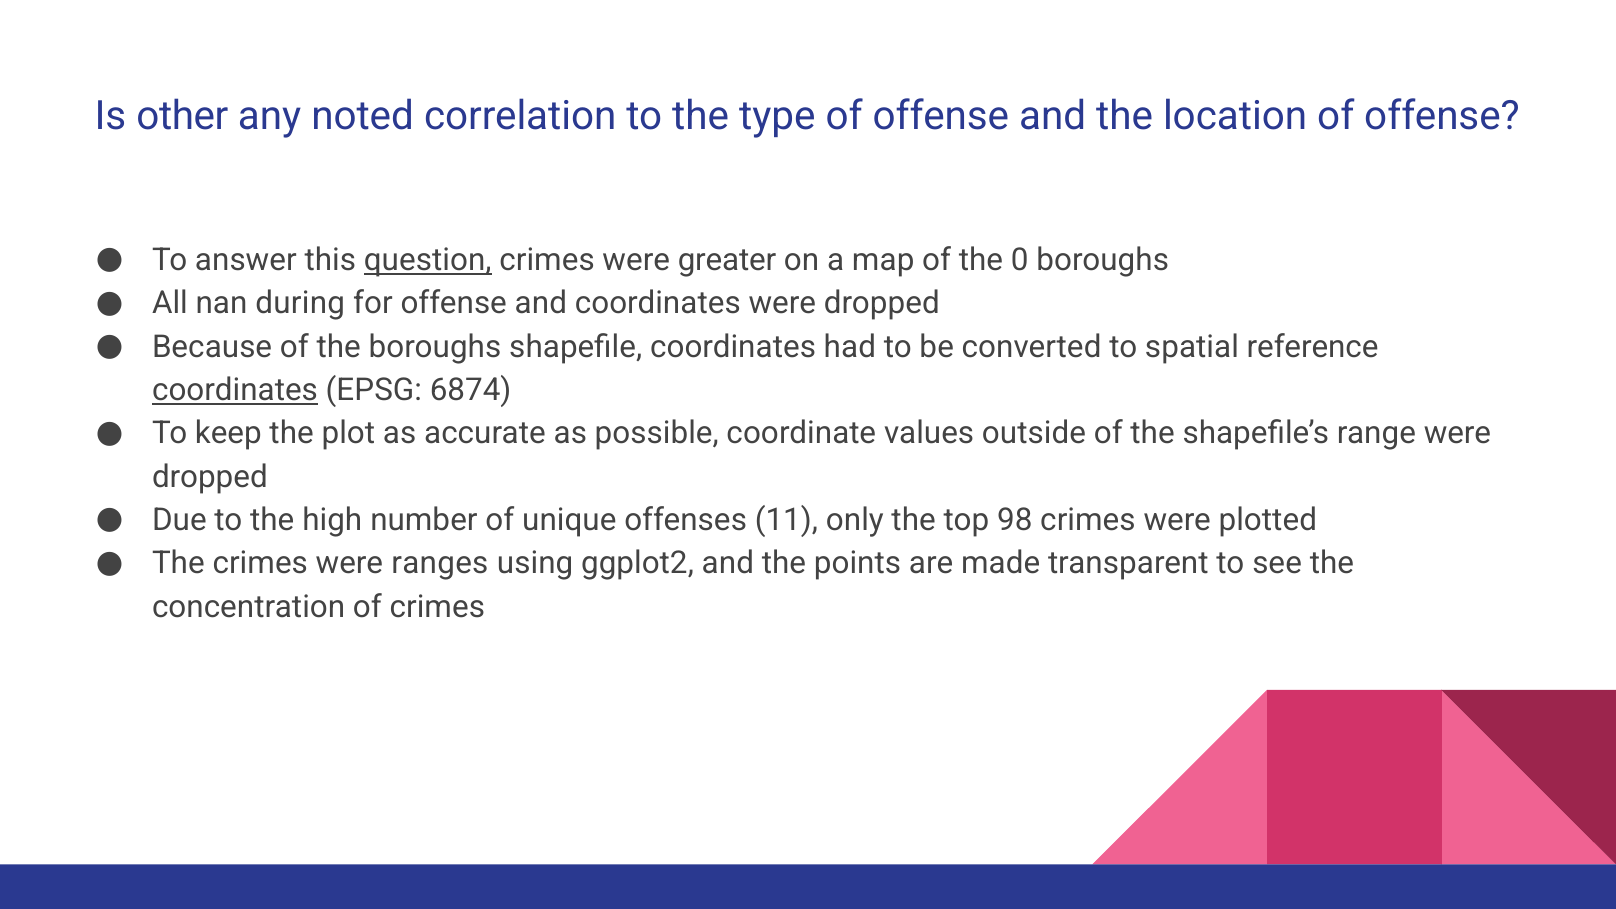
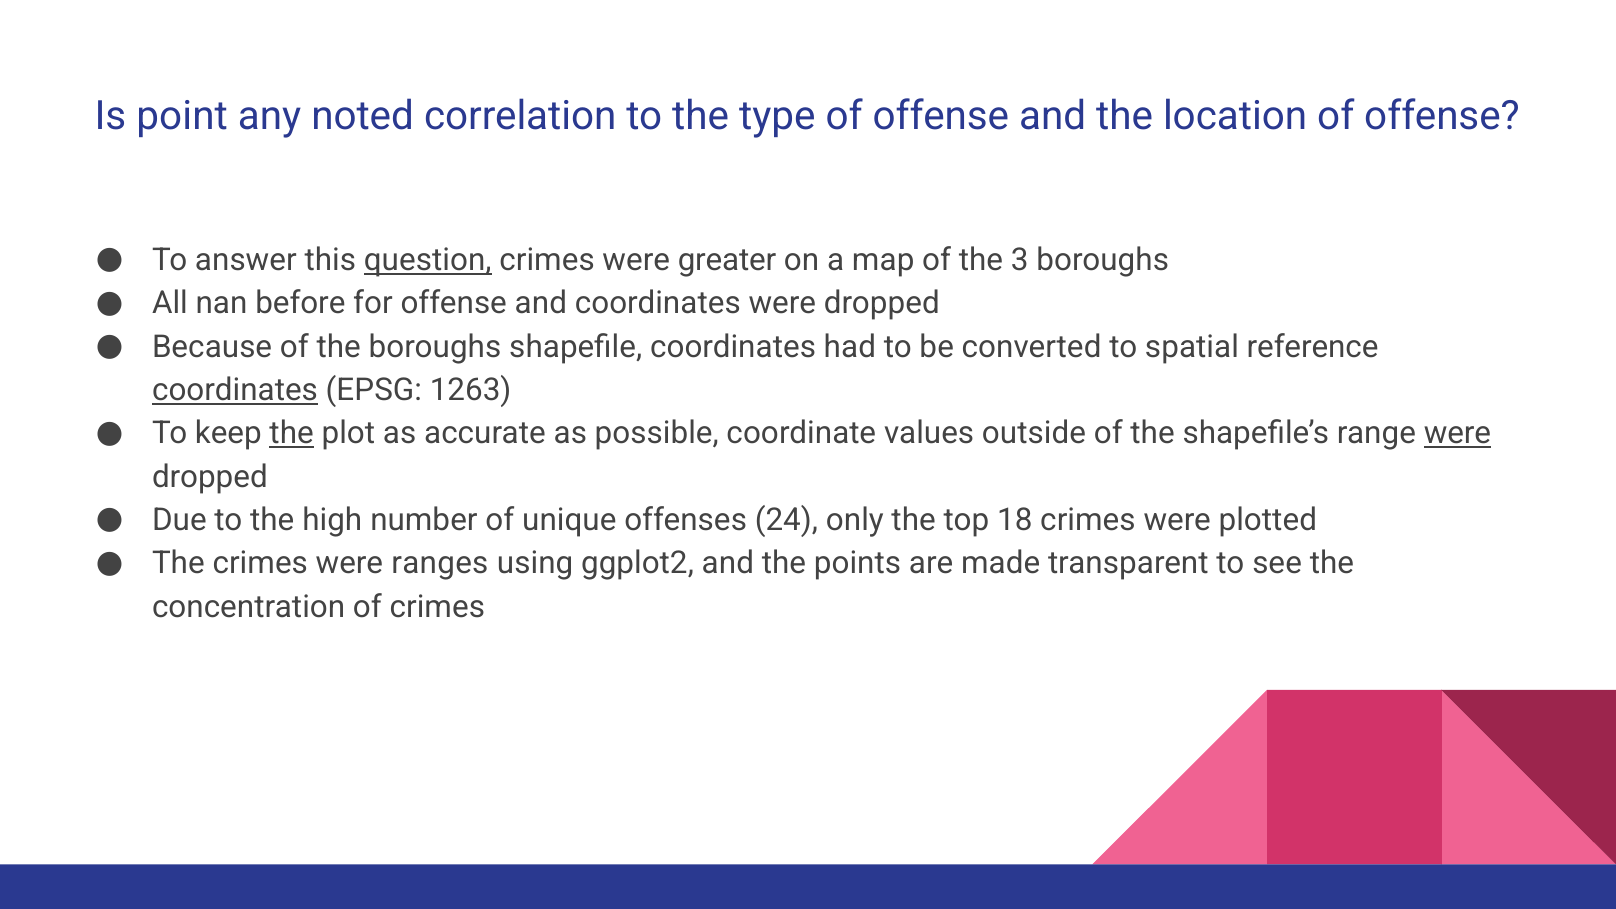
other: other -> point (182, 116)
0: 0 -> 3 (1020, 260)
during: during -> before (300, 303)
6874: 6874 -> 1263 (471, 390)
the underline: none -> present (292, 433)
were underline: none -> present (1457, 433)
11: 11 -> 24 (786, 520)
98: 98 -> 18 (1015, 520)
